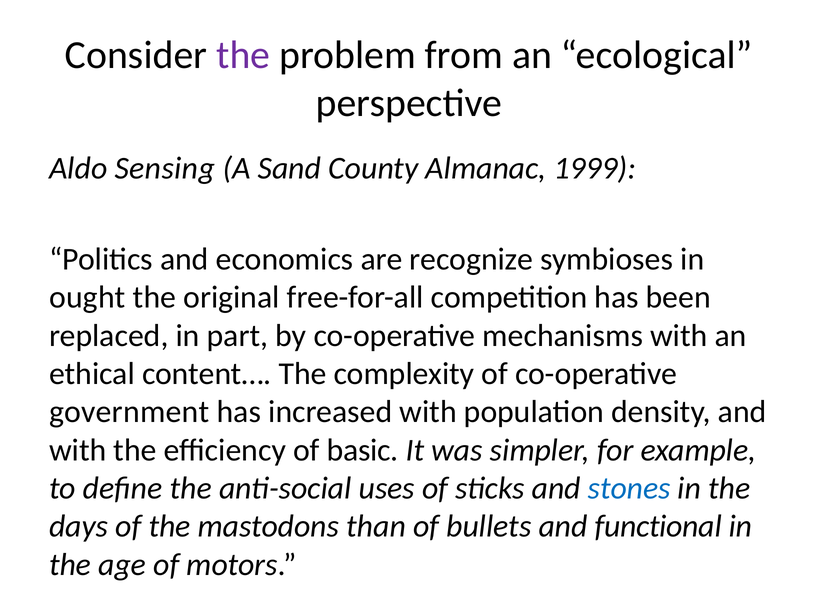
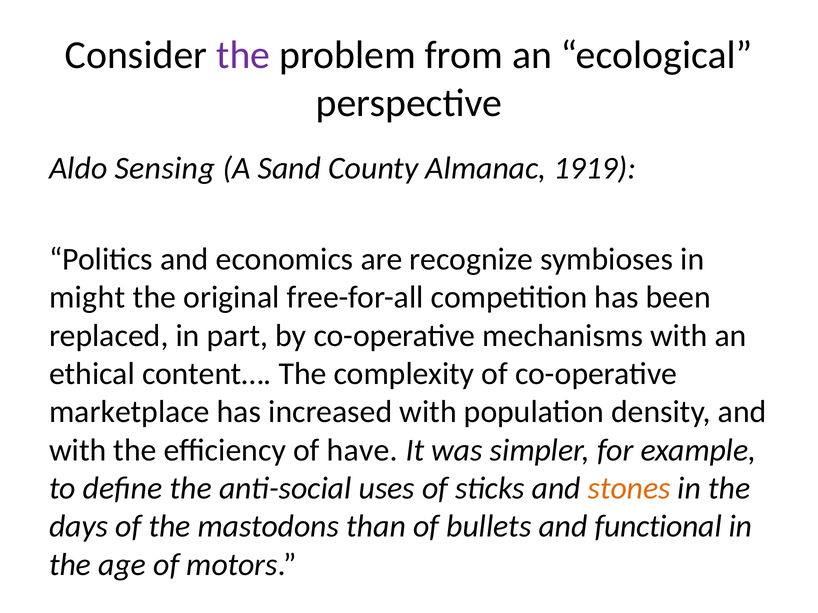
1999: 1999 -> 1919 (595, 169)
ought: ought -> might (87, 298)
government: government -> marketplace (129, 412)
basic: basic -> have (362, 450)
stones colour: blue -> orange (629, 489)
